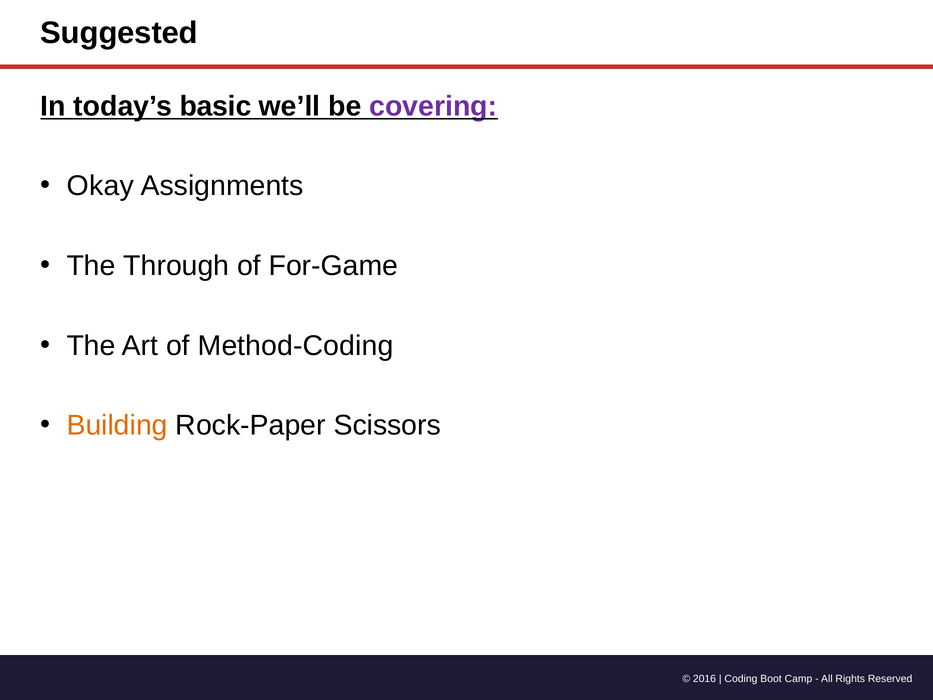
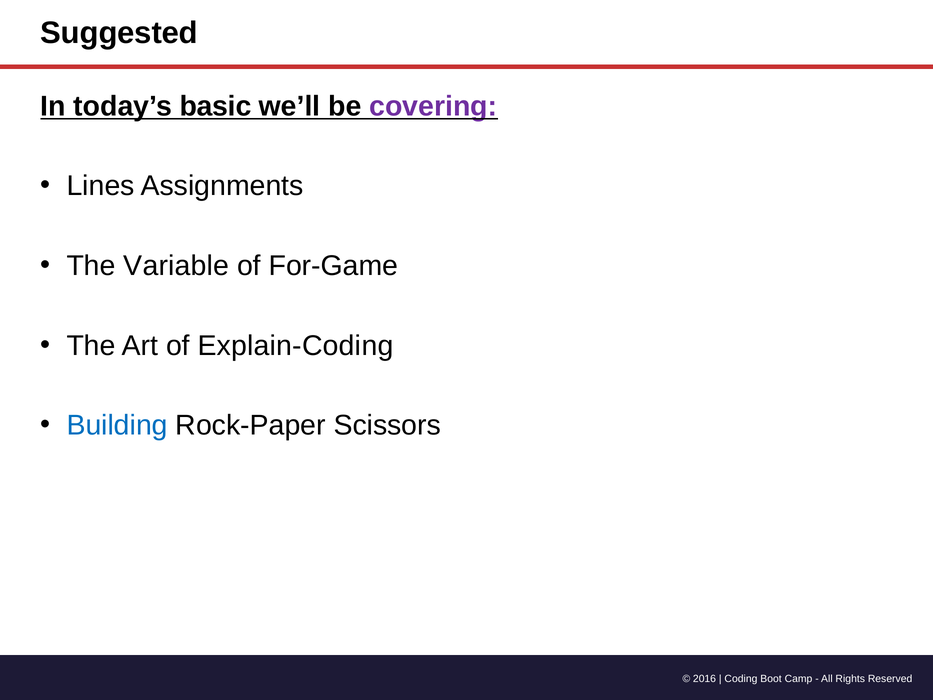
Okay: Okay -> Lines (101, 186)
Through: Through -> Variable (176, 266)
Method-Coding: Method-Coding -> Explain-Coding (296, 346)
Building colour: orange -> blue (117, 425)
